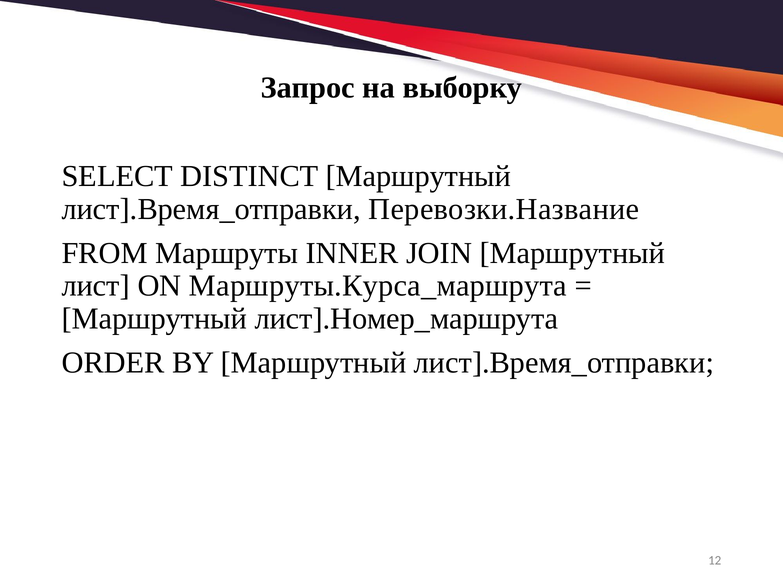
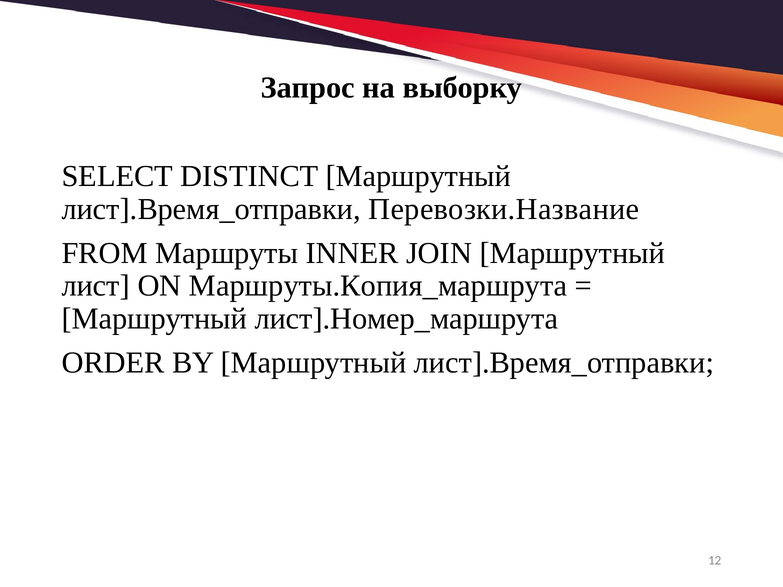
Маршруты.Курса_маршрута: Маршруты.Курса_маршрута -> Маршруты.Копия_маршрута (378, 286)
